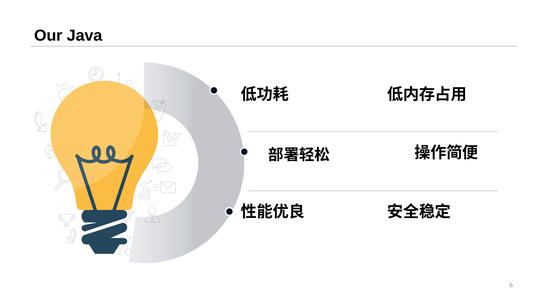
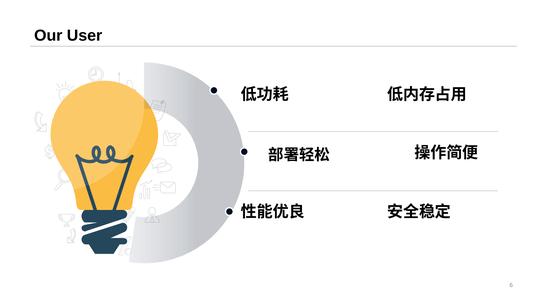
Java: Java -> User (85, 35)
